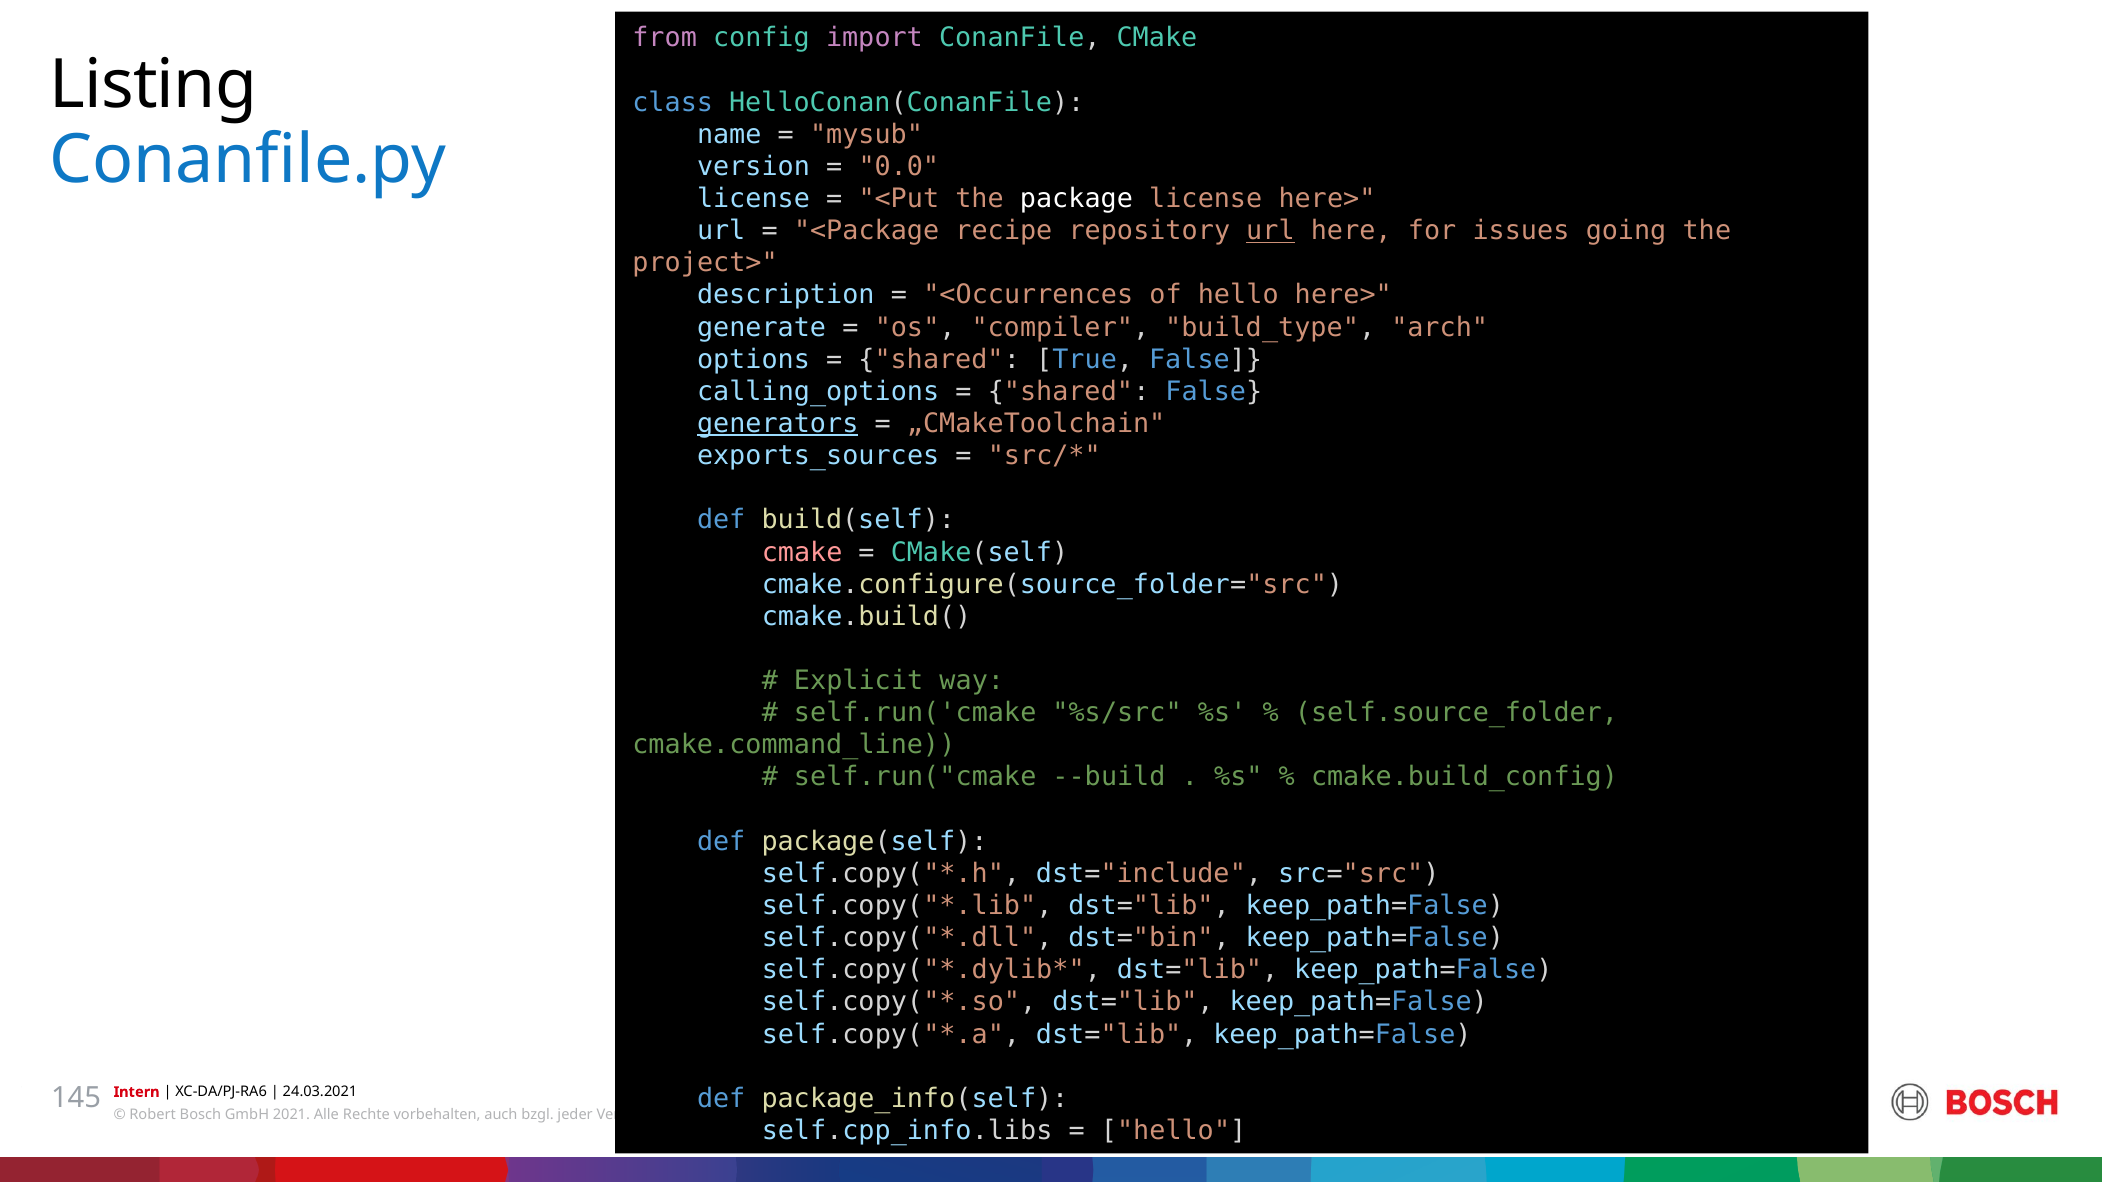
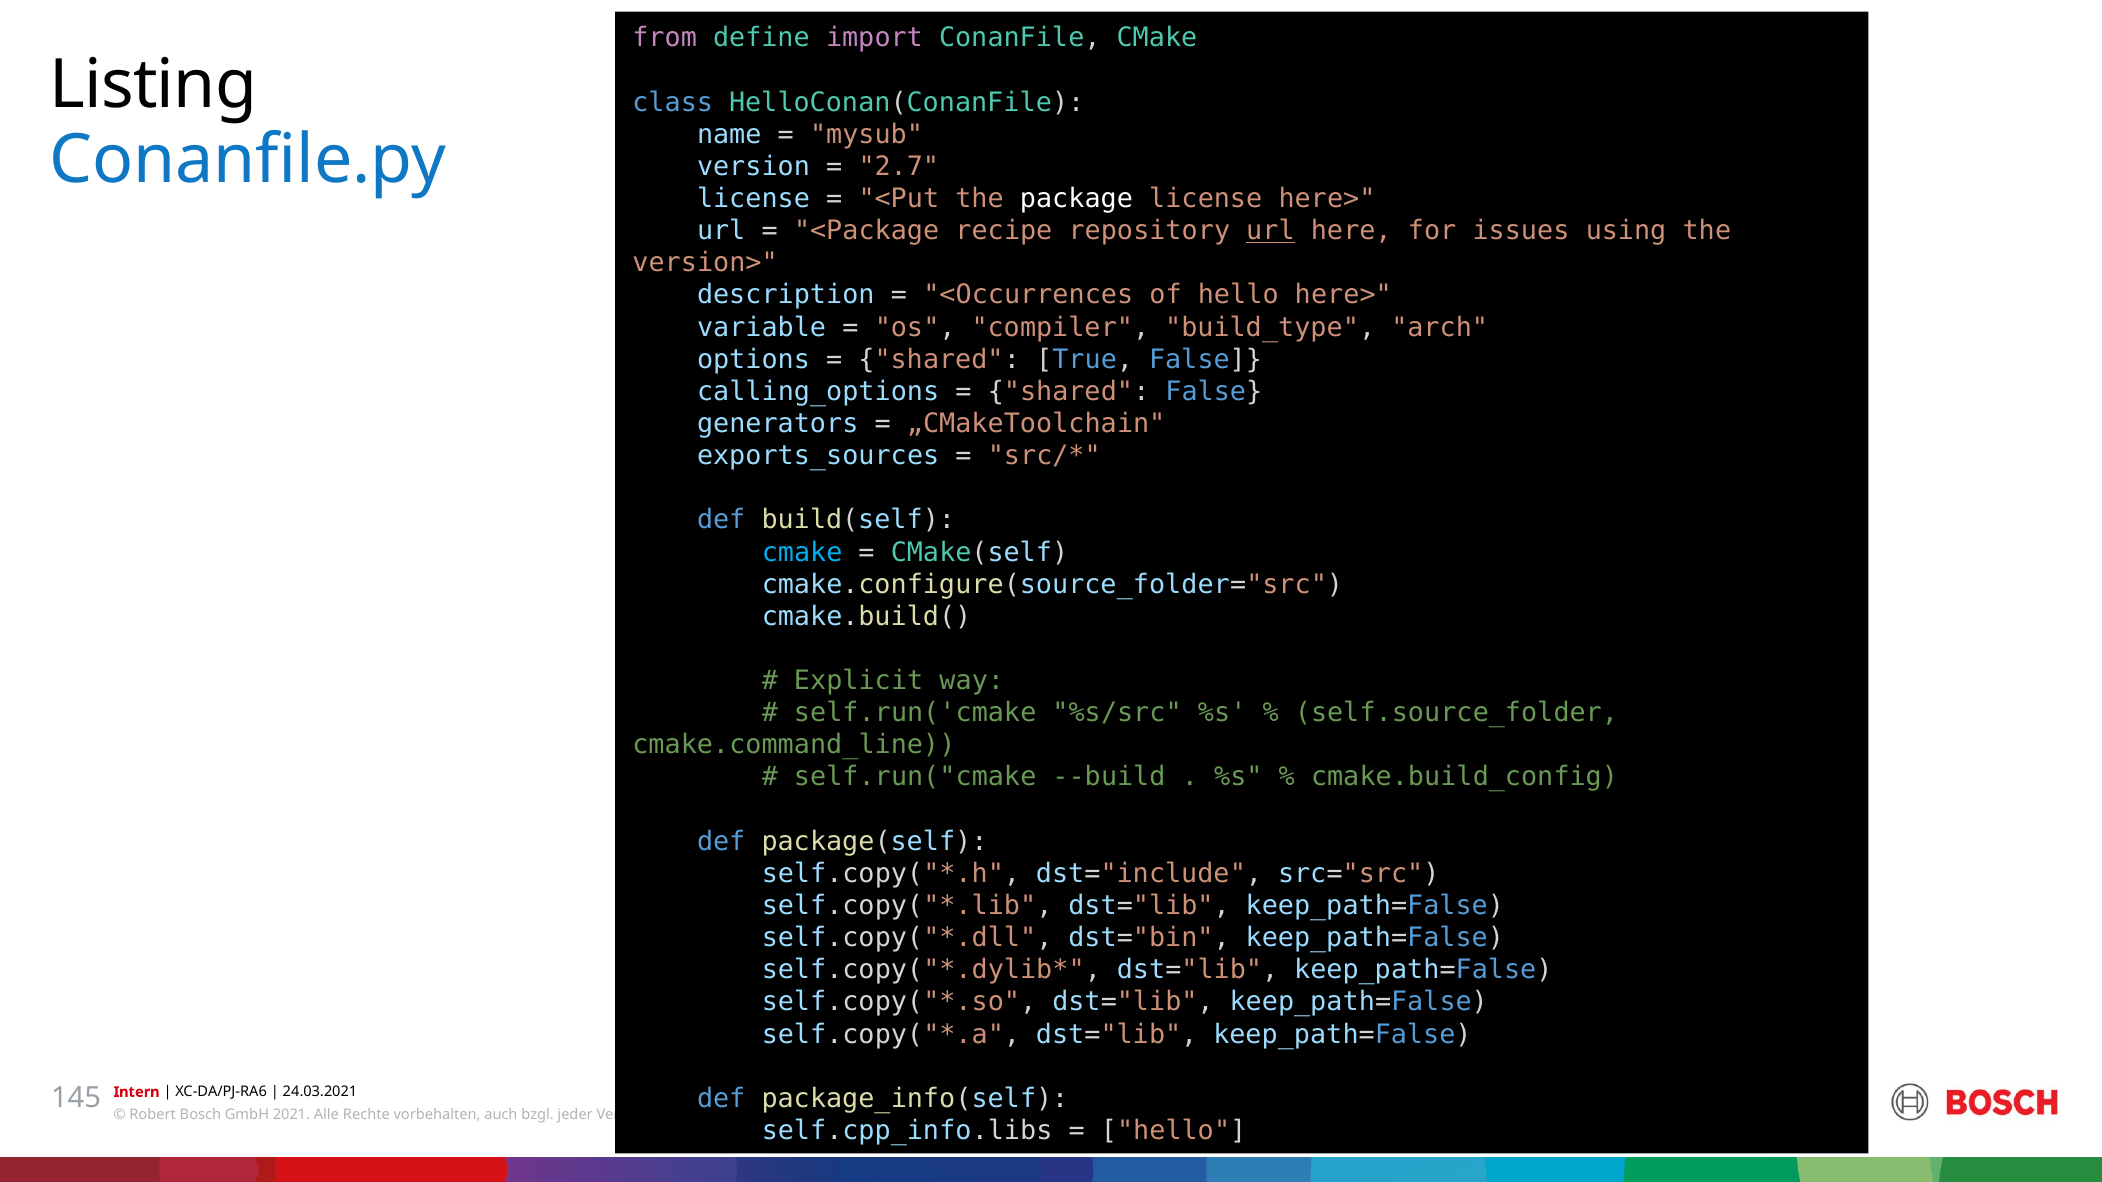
config: config -> define (761, 38)
0.0: 0.0 -> 2.7 (899, 167)
going: going -> using (1626, 231)
project>: project> -> version> (705, 263)
generate: generate -> variable (762, 327)
generators underline: present -> none (778, 424)
cmake colour: pink -> light blue (802, 552)
